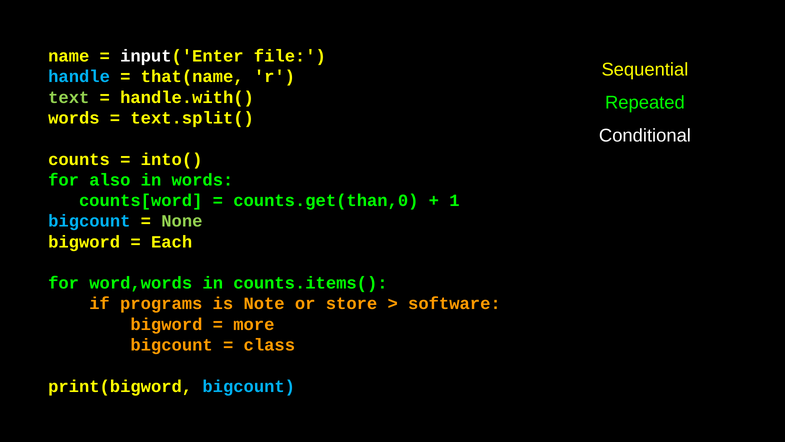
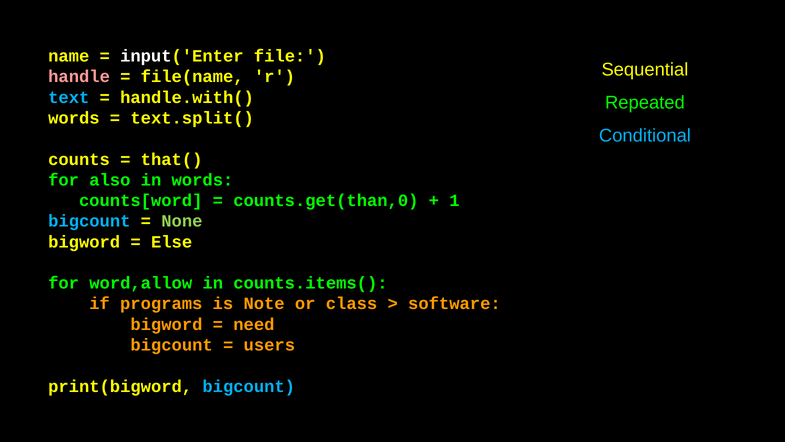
handle colour: light blue -> pink (79, 77)
that(name: that(name -> file(name (192, 77)
text colour: light green -> light blue (69, 97)
Conditional colour: white -> light blue (645, 136)
into(: into( -> that( (172, 159)
Each: Each -> Else (172, 242)
word,words: word,words -> word,allow (141, 283)
store: store -> class (352, 304)
more: more -> need (254, 324)
class: class -> users (269, 345)
